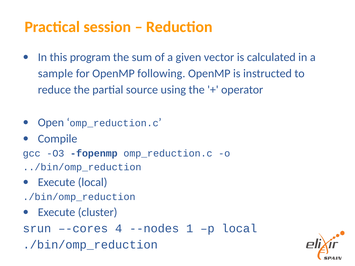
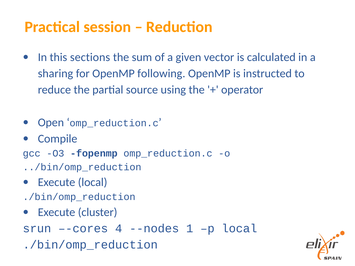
program: program -> sections (90, 57)
sample: sample -> sharing (56, 74)
